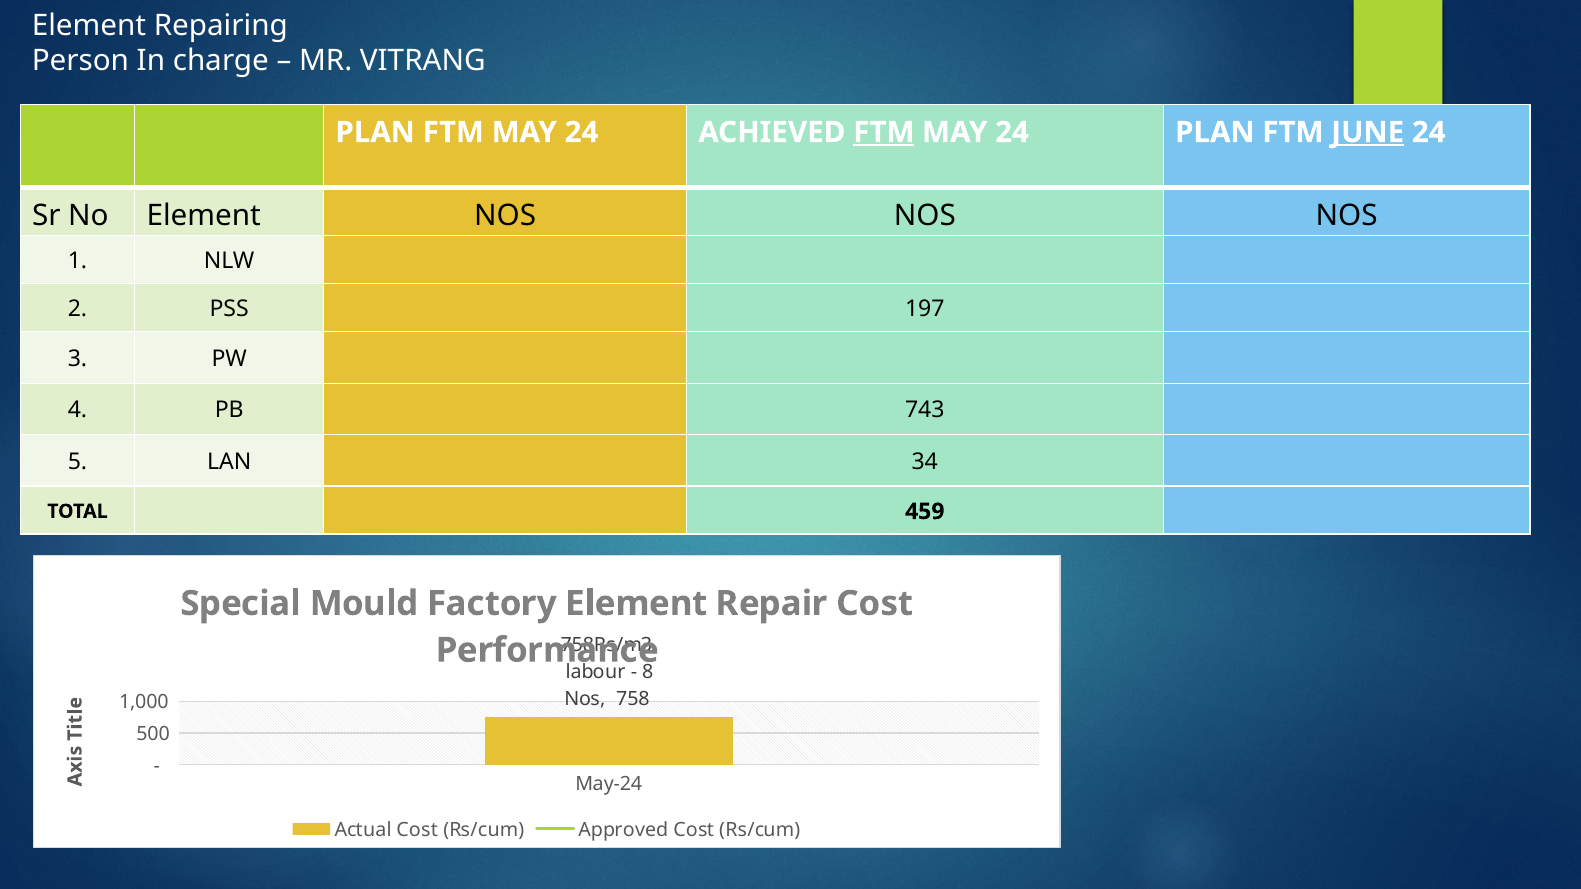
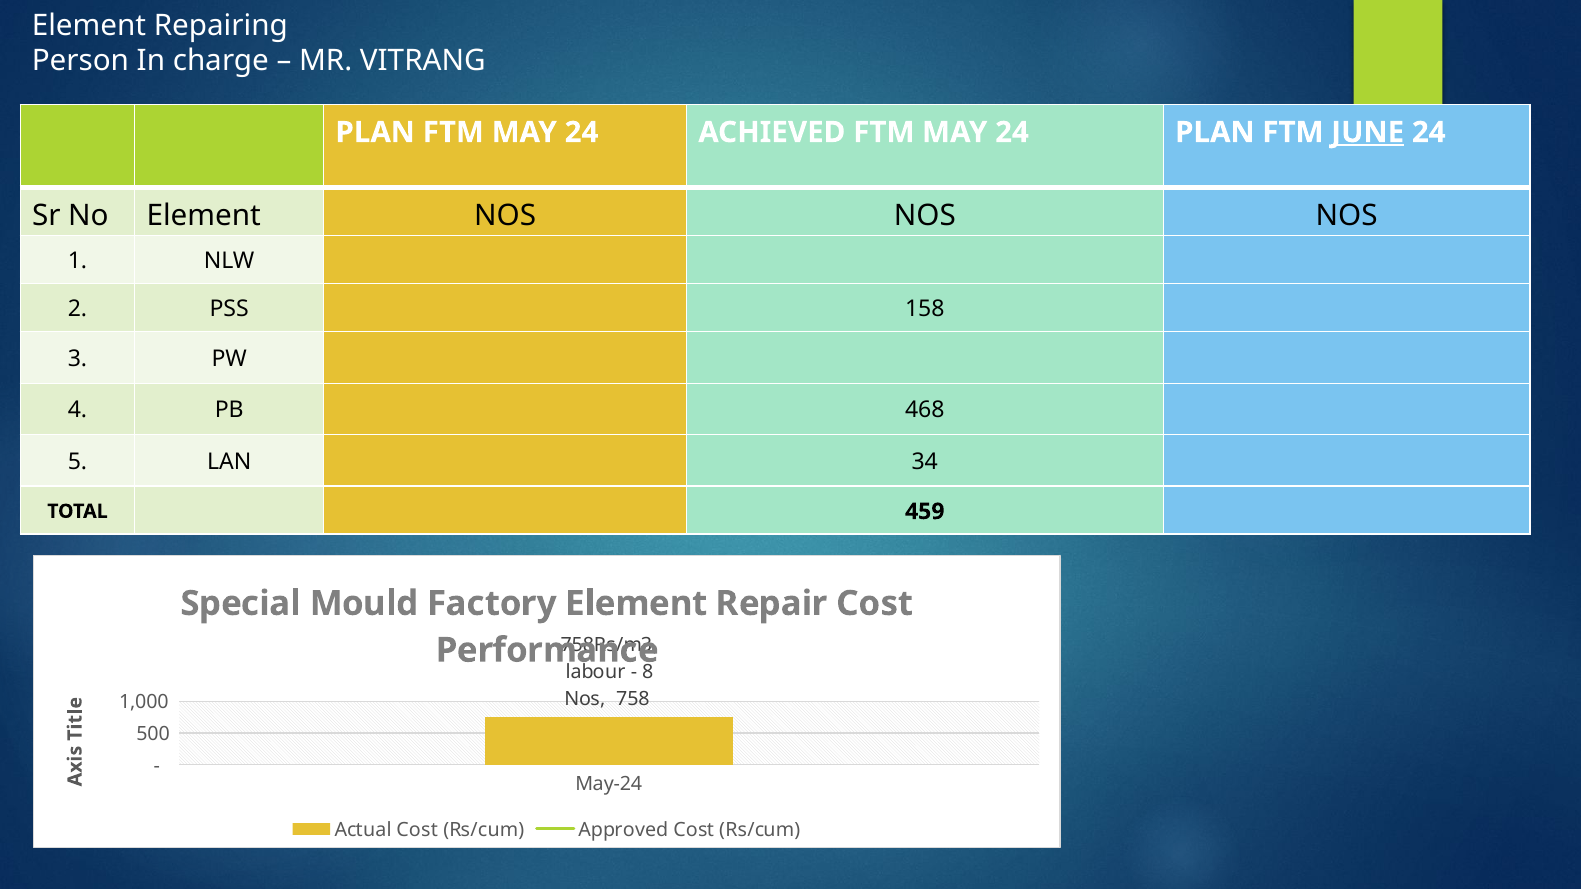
FTM underline: present -> none (884, 132)
197: 197 -> 158 (925, 309)
743: 743 -> 468 (925, 410)
